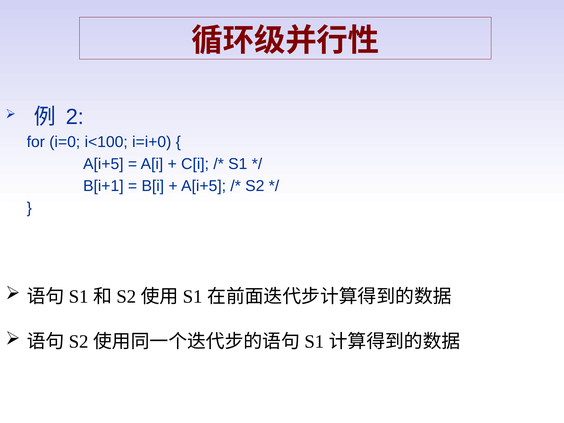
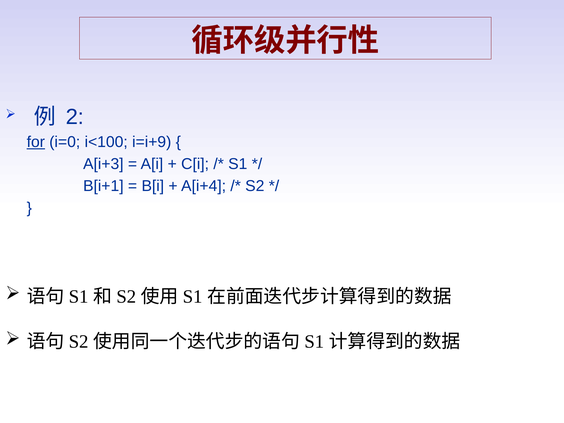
for underline: none -> present (36, 142)
i=i+0: i=i+0 -> i=i+9 (152, 142)
A[i+5: A[i+5 -> A[i+3 (103, 164)
A[i+5: A[i+5 -> A[i+4 (204, 186)
